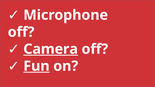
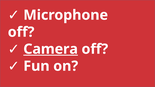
Fun underline: present -> none (36, 66)
